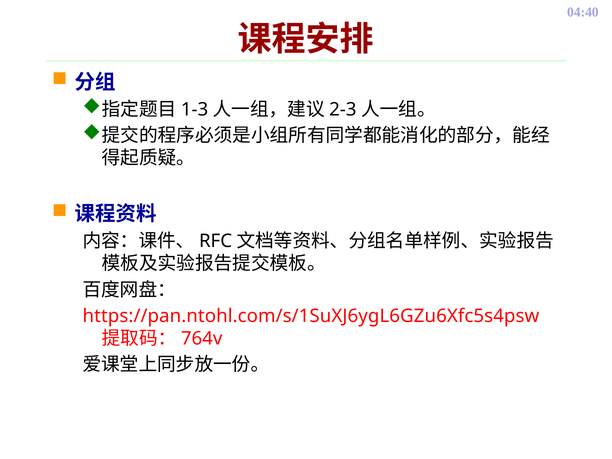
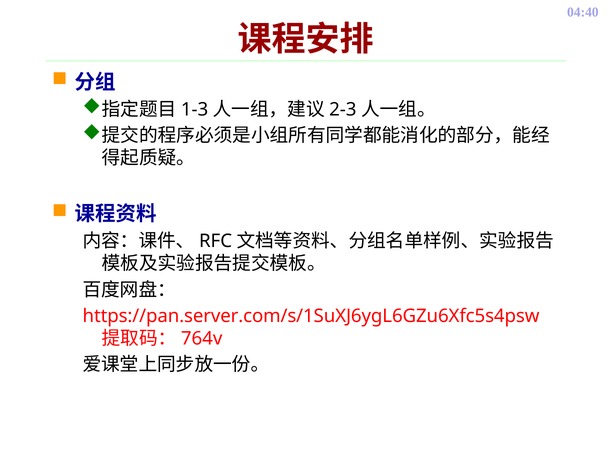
https://pan.ntohl.com/s/1SuXJ6ygL6GZu6Xfc5s4psw: https://pan.ntohl.com/s/1SuXJ6ygL6GZu6Xfc5s4psw -> https://pan.server.com/s/1SuXJ6ygL6GZu6Xfc5s4psw (311, 316)
